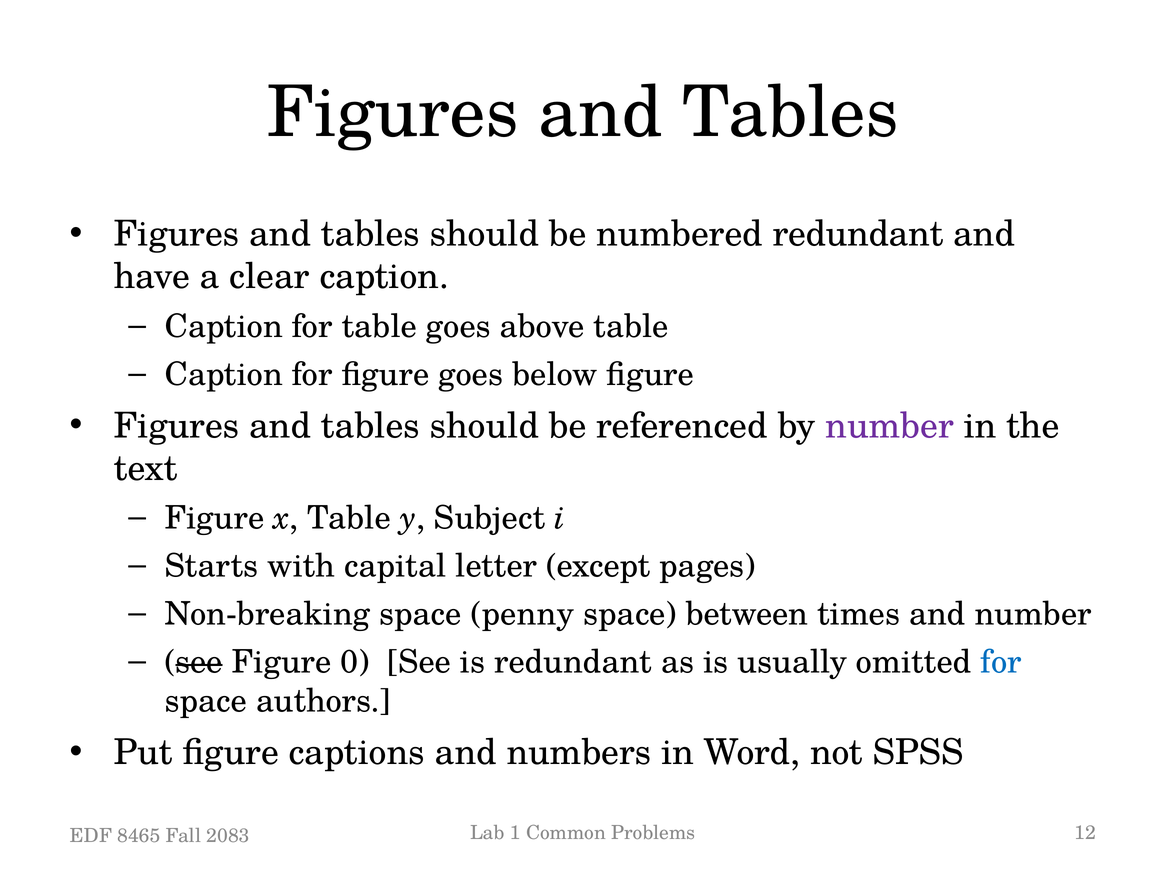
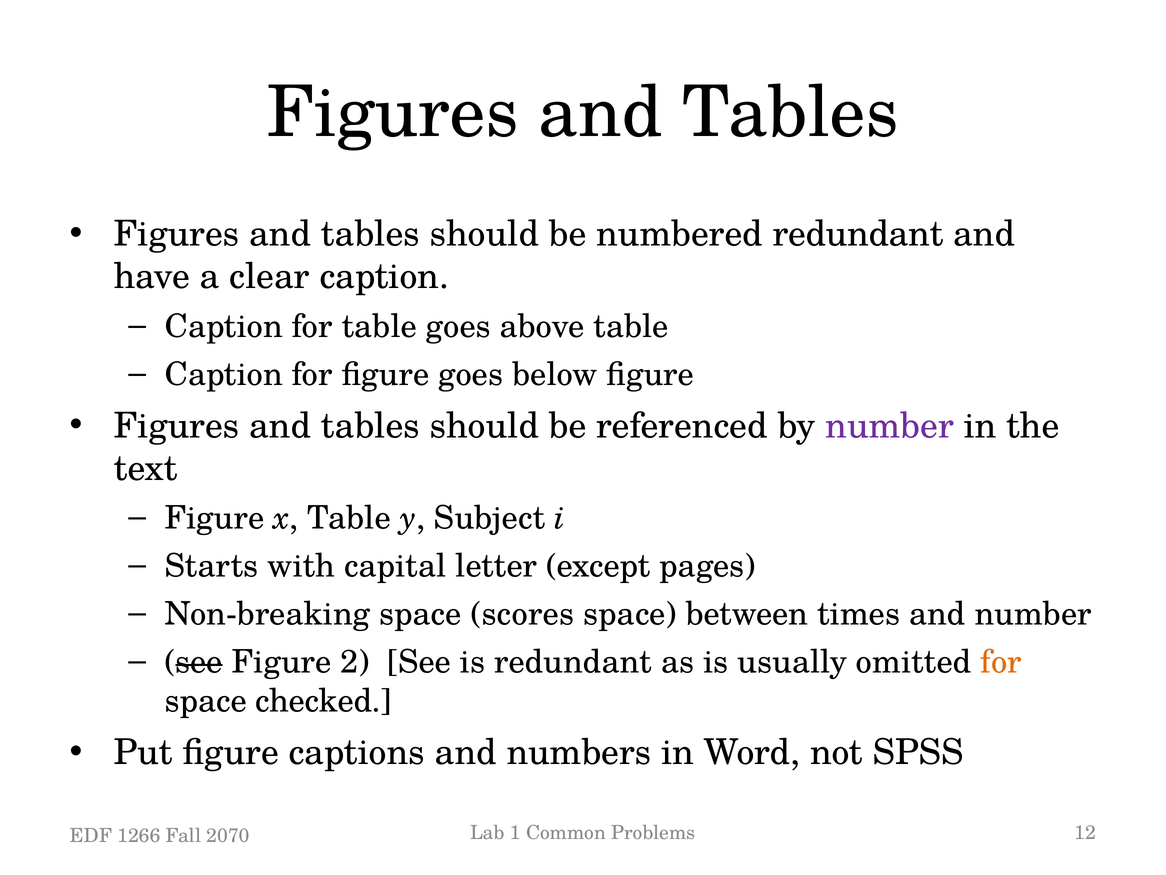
penny: penny -> scores (522, 614)
0: 0 -> 2 (355, 662)
for colour: blue -> orange (1001, 662)
authors: authors -> checked (323, 701)
8465: 8465 -> 1266 (139, 835)
2083: 2083 -> 2070 (228, 835)
